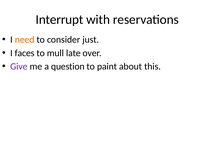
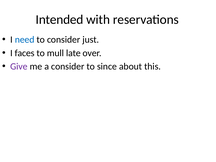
Interrupt: Interrupt -> Intended (60, 19)
need colour: orange -> blue (25, 40)
a question: question -> consider (68, 66)
paint: paint -> since (107, 66)
